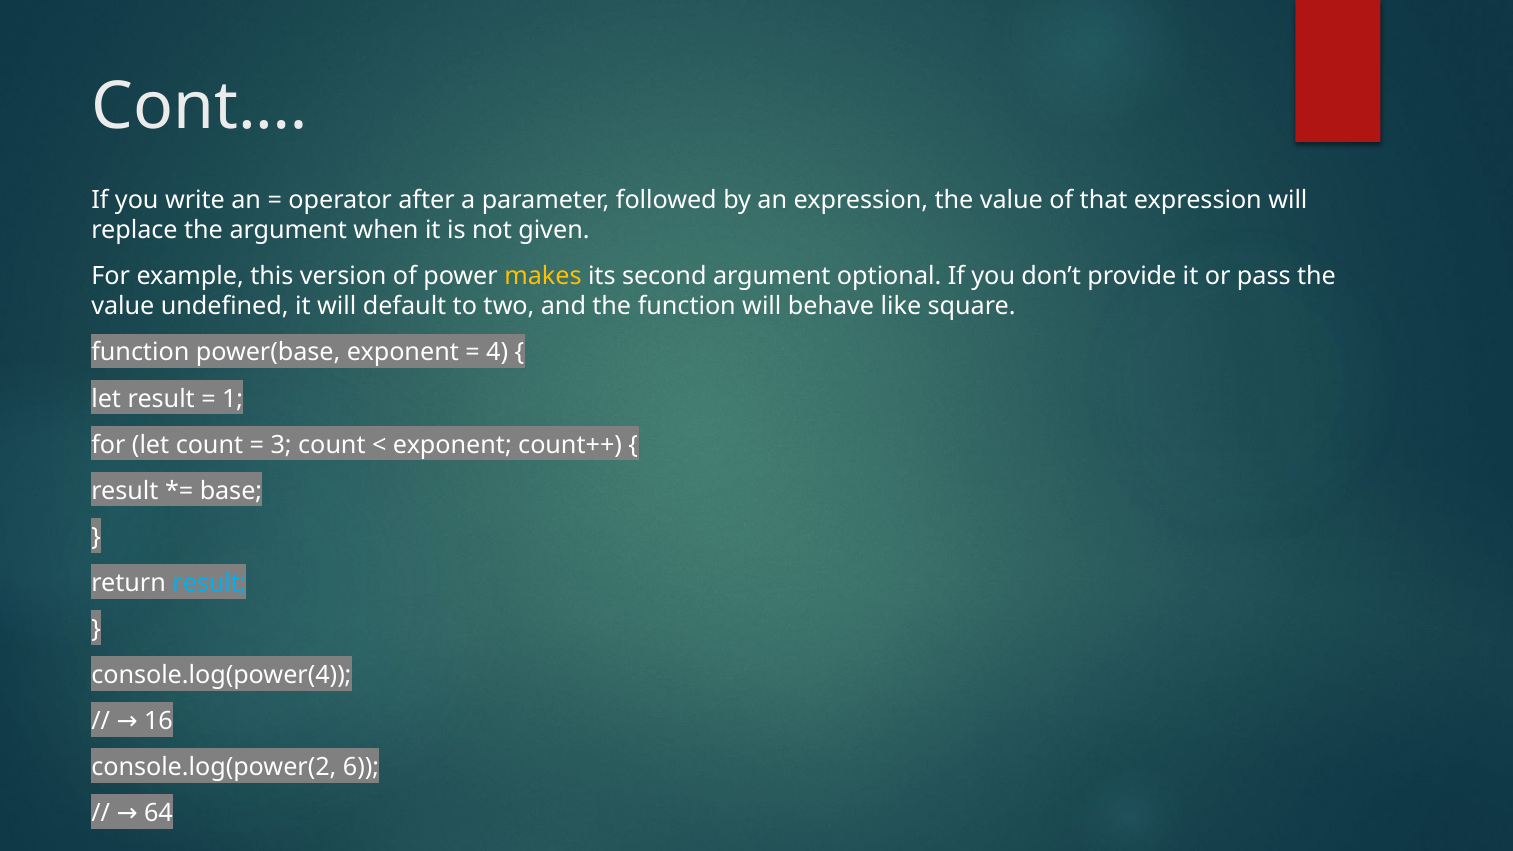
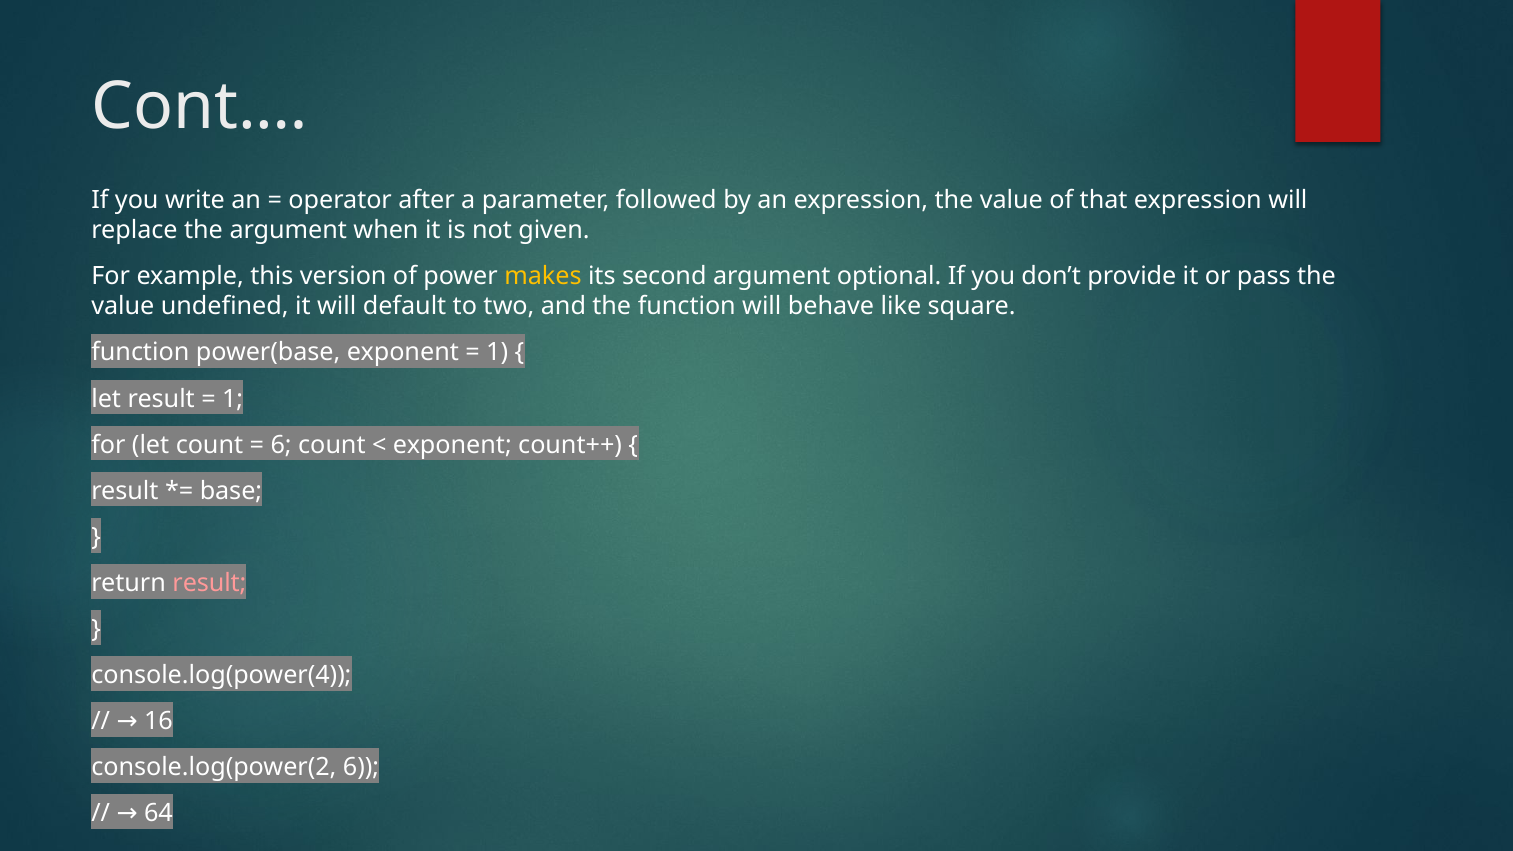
4: 4 -> 1 (497, 353)
3: 3 -> 6 (281, 445)
result colour: light blue -> pink (209, 583)
